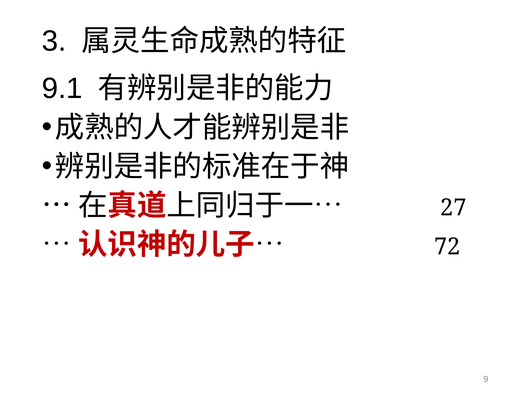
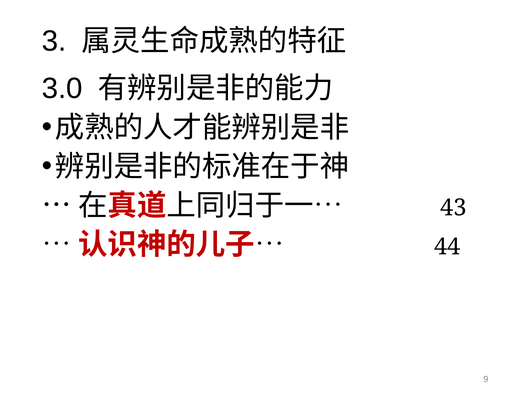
9.1: 9.1 -> 3.0 (62, 89)
27: 27 -> 43 (453, 208)
72: 72 -> 44 (447, 247)
